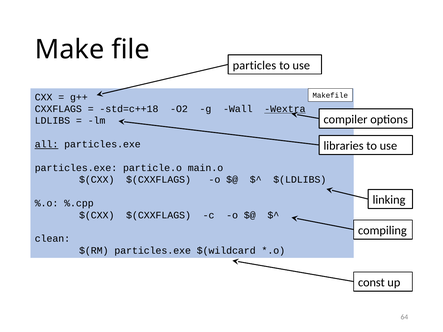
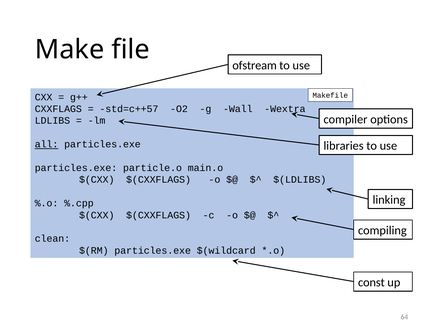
particles: particles -> ofstream (255, 65)
std=c++18: std=c++18 -> std=c++57 (129, 109)
Wextra underline: present -> none (285, 109)
